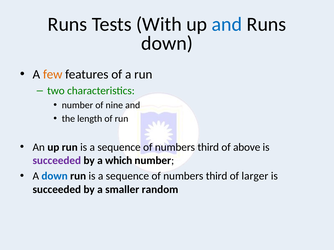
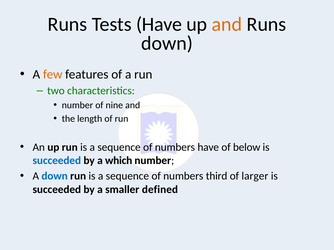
Tests With: With -> Have (159, 24)
and colour: blue -> orange (227, 24)
third: third -> have (208, 147)
above: above -> below (247, 147)
succeeded colour: purple -> blue (57, 161)
random: random -> defined (160, 190)
